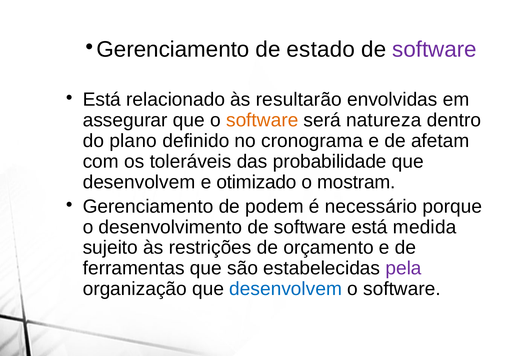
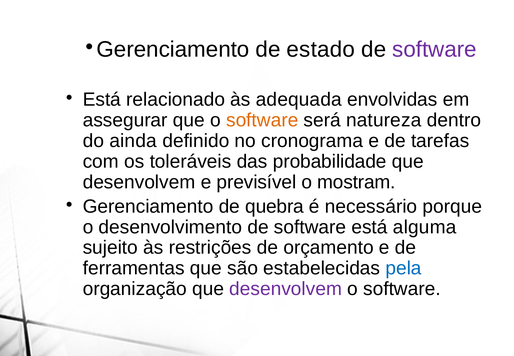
resultarão: resultarão -> adequada (299, 99)
plano: plano -> ainda (133, 141)
afetam: afetam -> tarefas (440, 141)
otimizado: otimizado -> previsível (256, 182)
podem: podem -> quebra (275, 206)
medida: medida -> alguma (425, 227)
pela colour: purple -> blue (404, 268)
desenvolvem colour: blue -> purple (286, 289)
